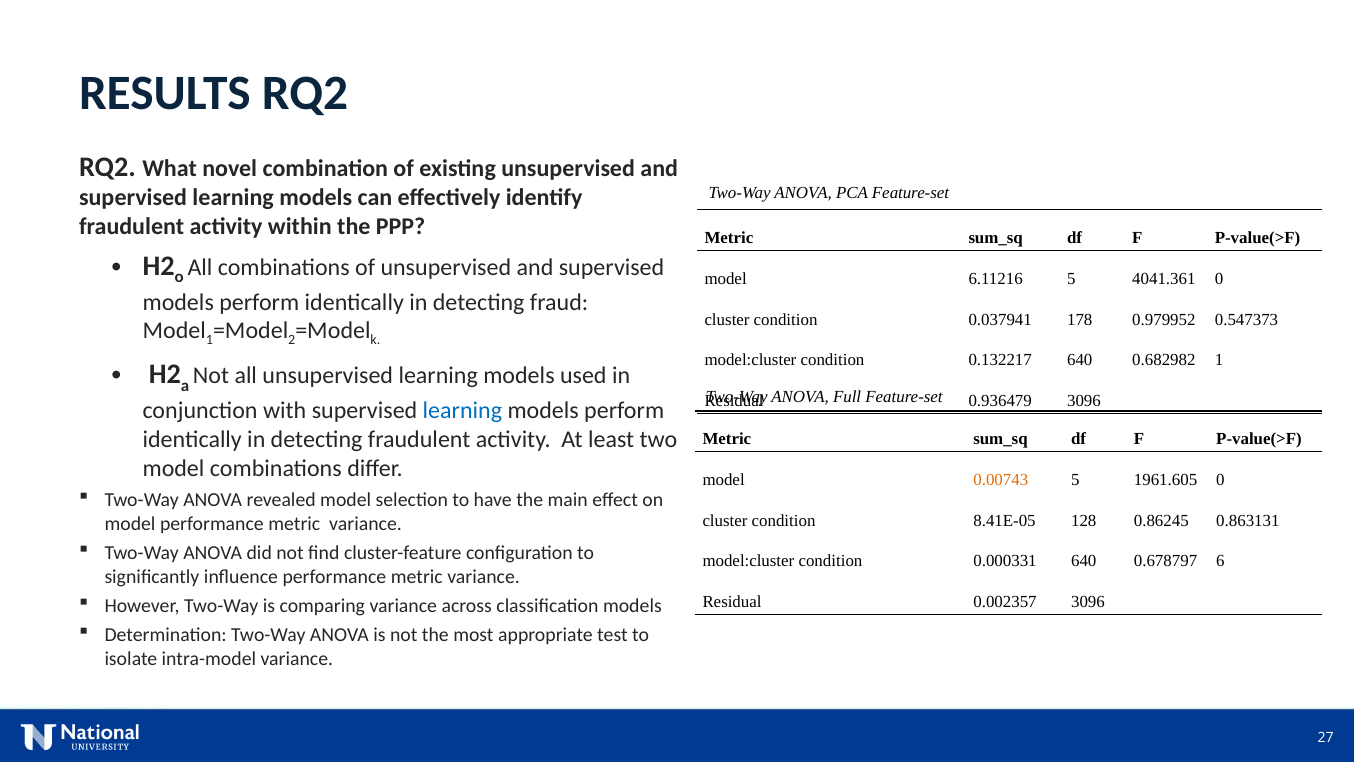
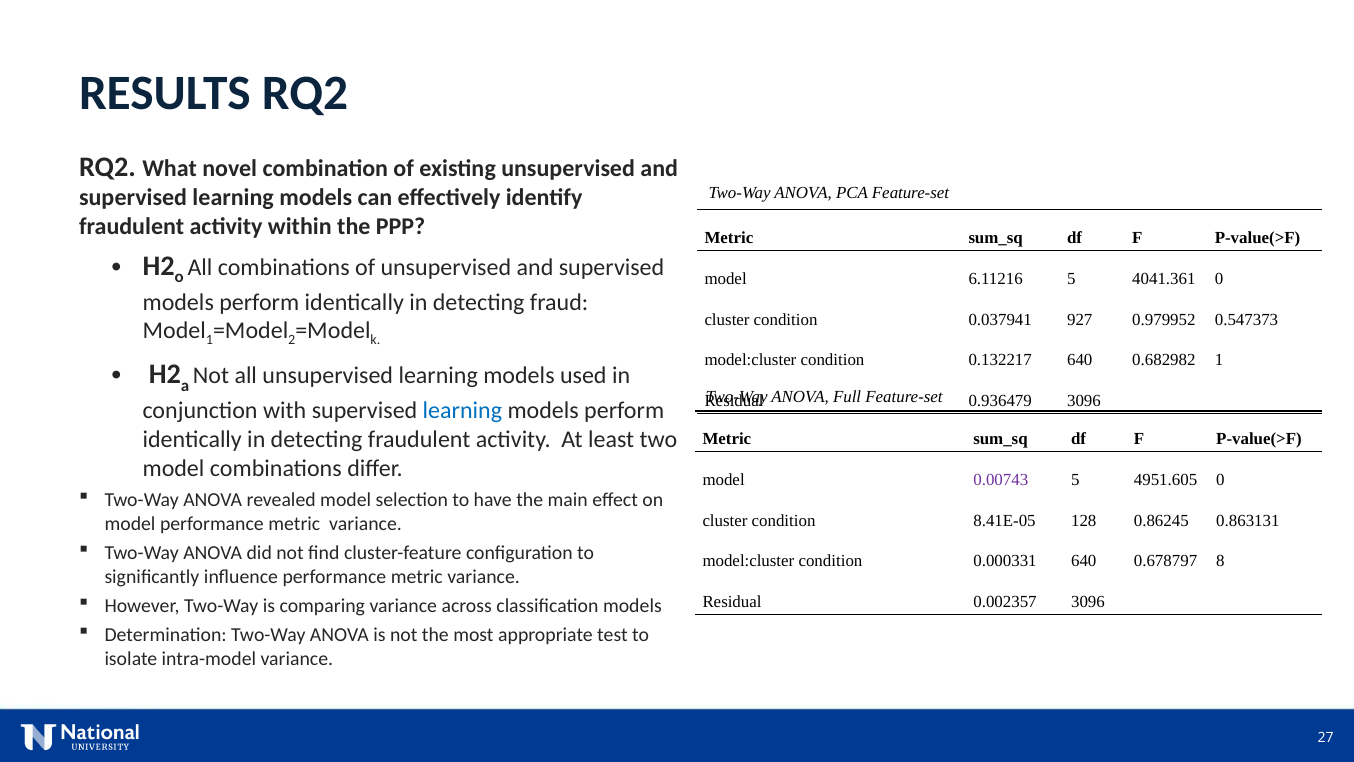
178: 178 -> 927 (1080, 319)
0.00743 colour: orange -> purple (1001, 480)
1961.605: 1961.605 -> 4951.605 (1166, 480)
6: 6 -> 8 (1220, 561)
